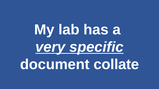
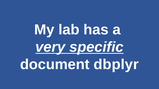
collate: collate -> dbplyr (116, 65)
